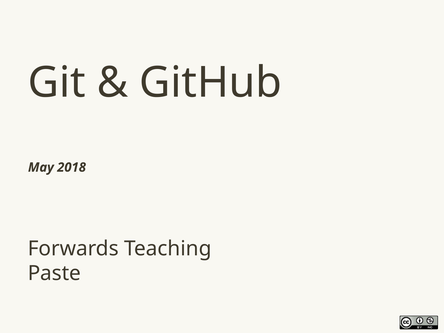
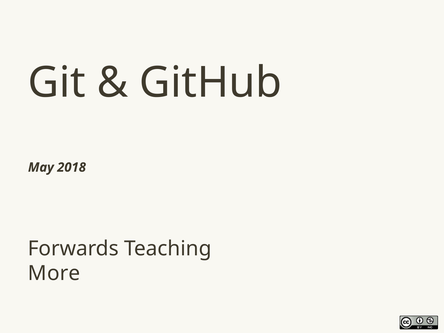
Paste: Paste -> More (54, 273)
